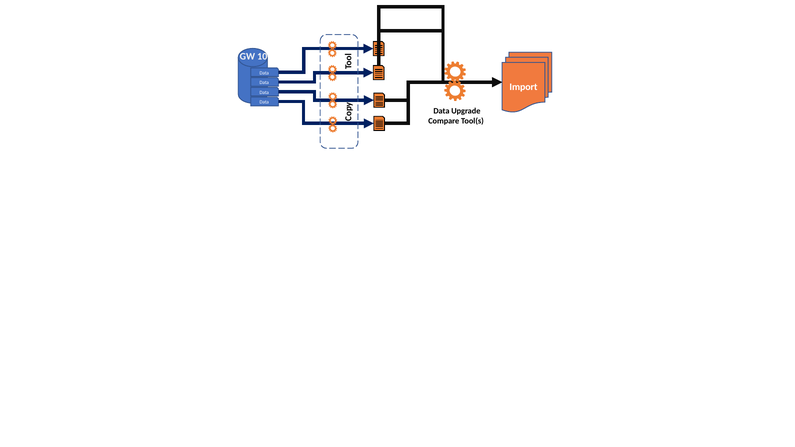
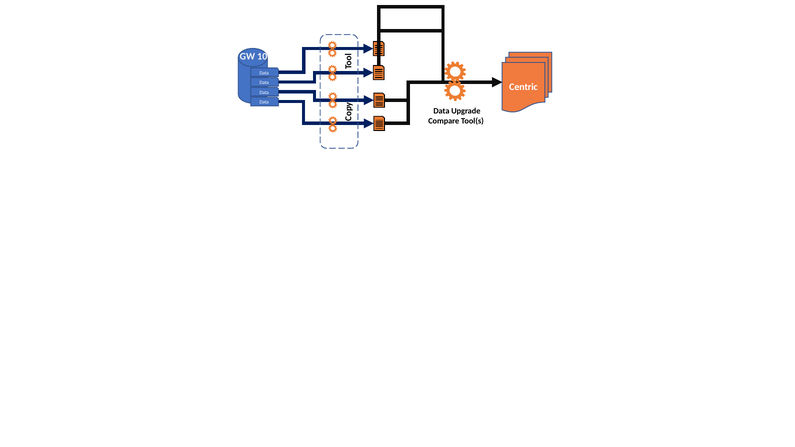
Import: Import -> Centric (524, 87)
